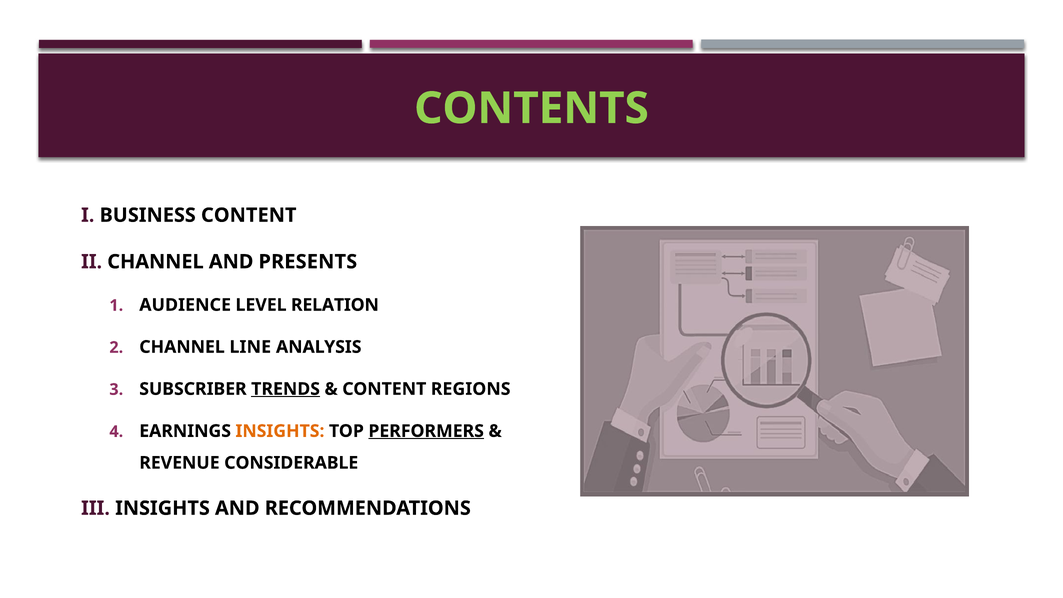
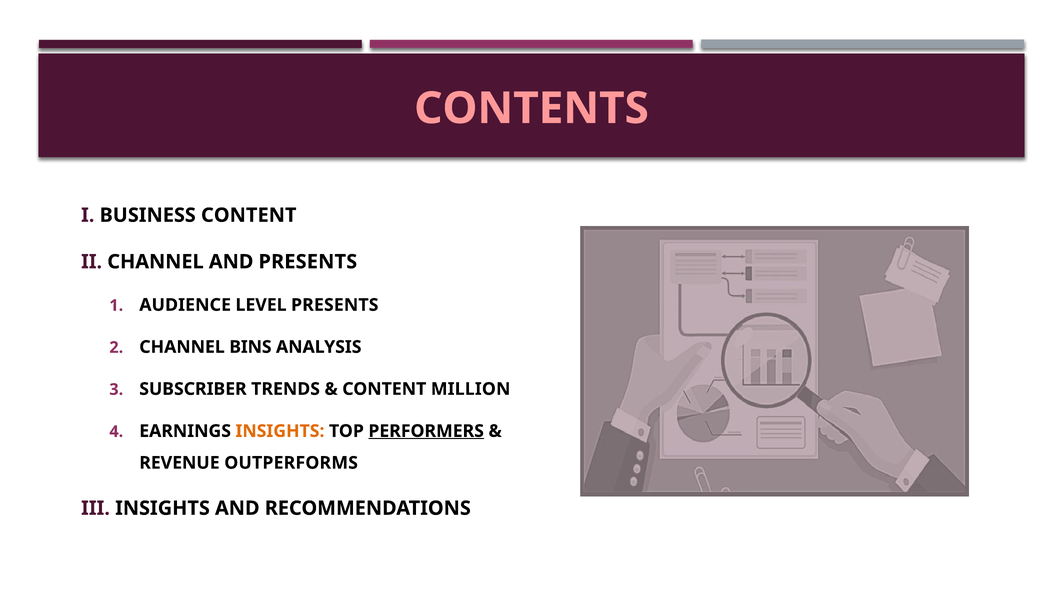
CONTENTS colour: light green -> pink (532, 108)
LEVEL RELATION: RELATION -> PRESENTS (335, 305)
LINE: LINE -> BINS (250, 347)
TRENDS underline: present -> none (286, 389)
REGIONS: REGIONS -> MILLION (471, 389)
CONSIDERABLE: CONSIDERABLE -> OUTPERFORMS (291, 463)
